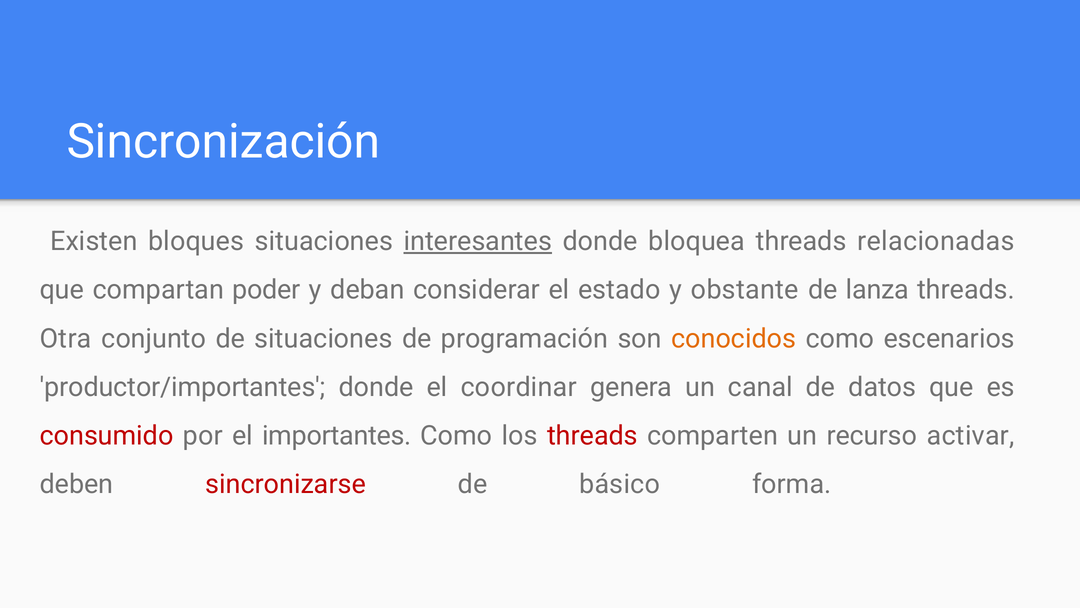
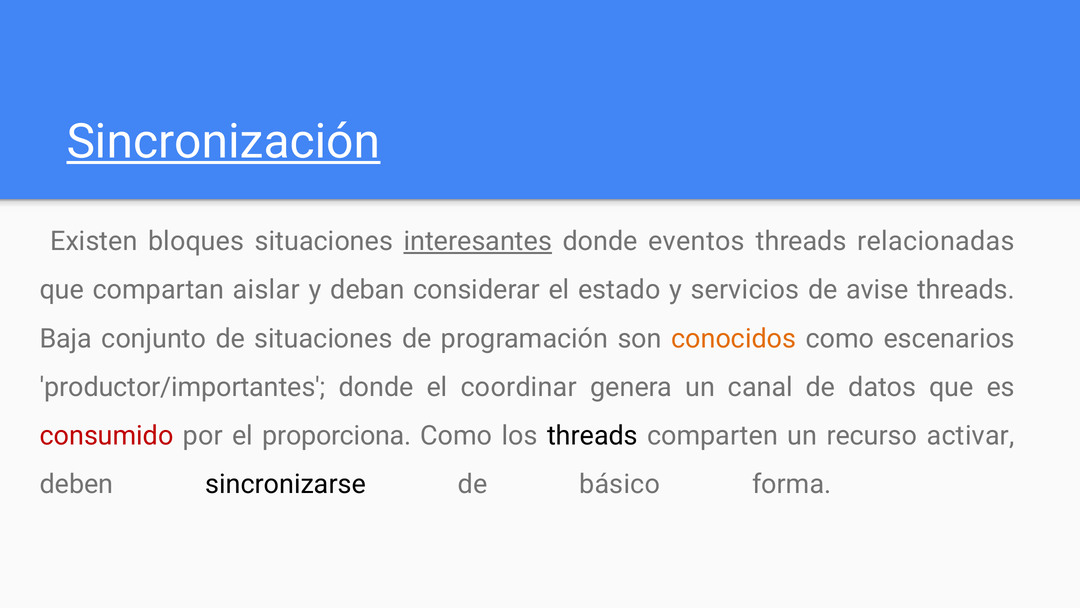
Sincronización underline: none -> present (223, 142)
bloquea: bloquea -> eventos (697, 241)
poder: poder -> aislar (266, 290)
obstante: obstante -> servicios (745, 290)
lanza: lanza -> avise (877, 290)
Otra: Otra -> Baja (66, 338)
importantes: importantes -> proporciona (337, 436)
threads colour: red -> black (592, 436)
sincronizarse colour: red -> black (286, 484)
